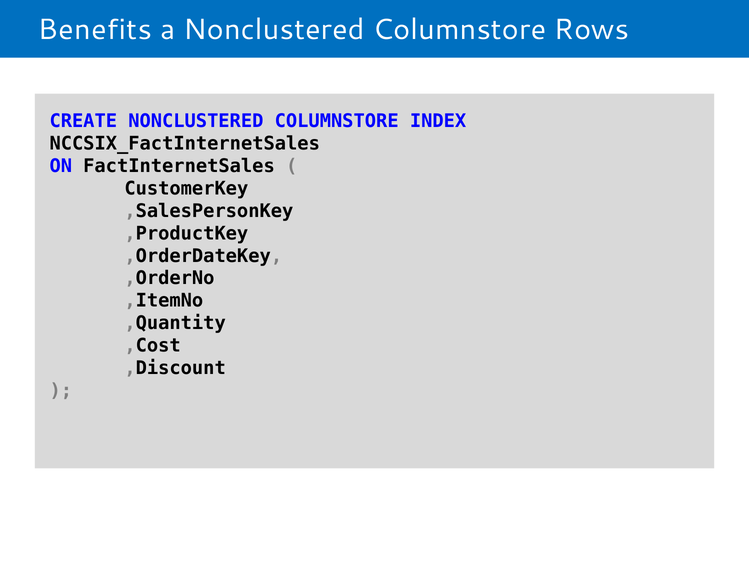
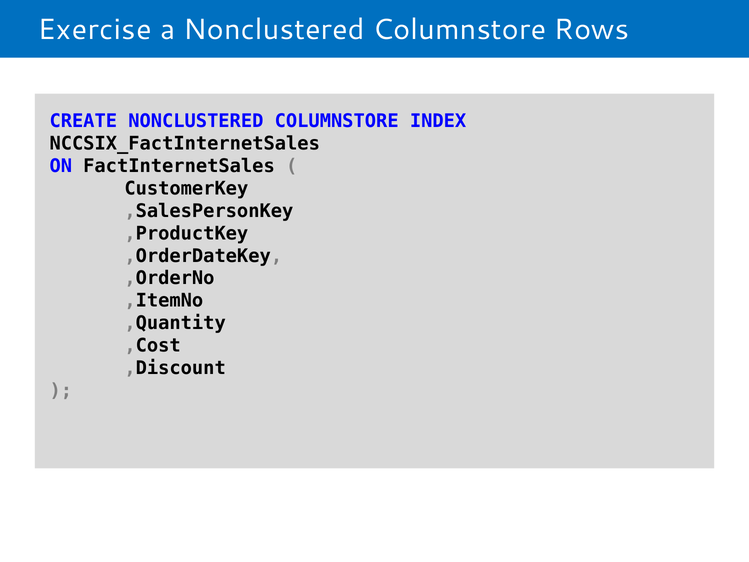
Benefits: Benefits -> Exercise (95, 30)
